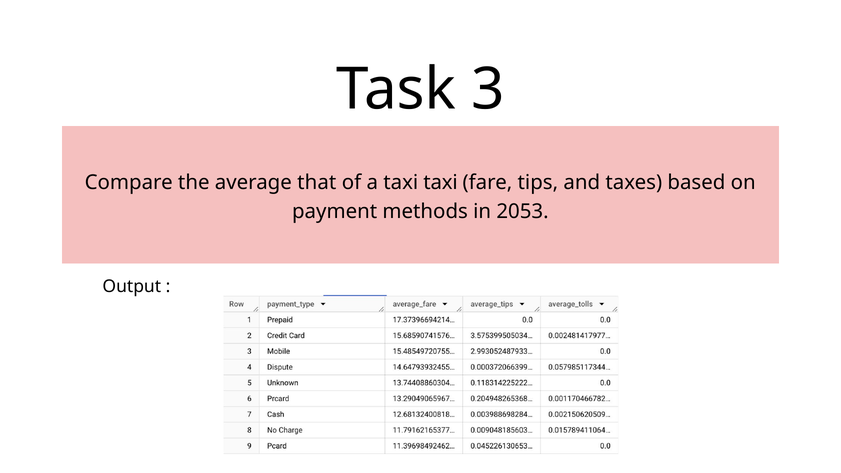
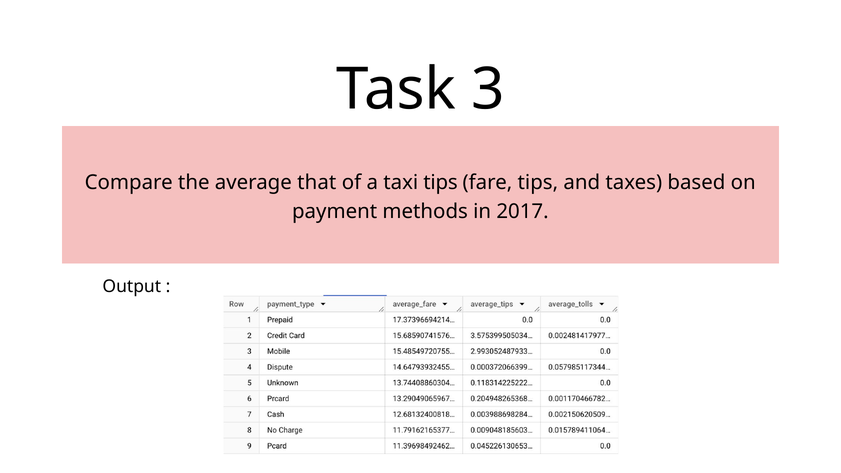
taxi taxi: taxi -> tips (441, 183)
2053: 2053 -> 2017 (523, 211)
